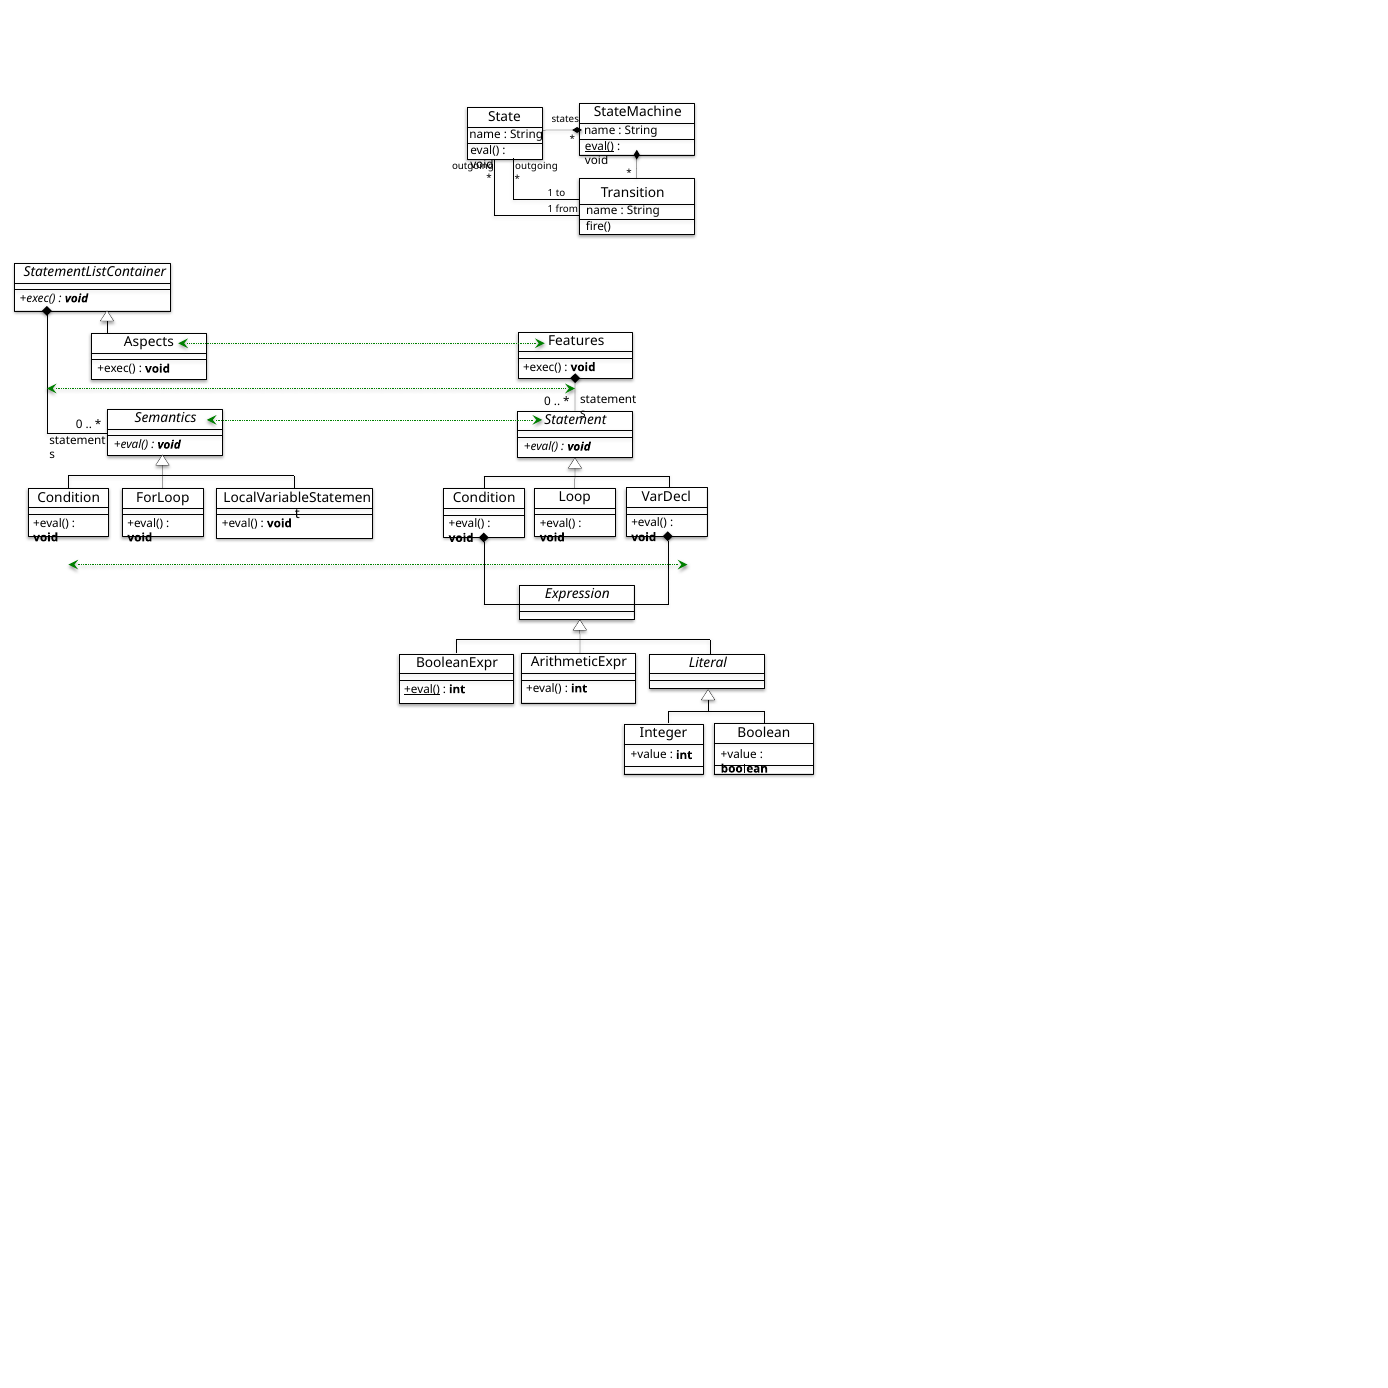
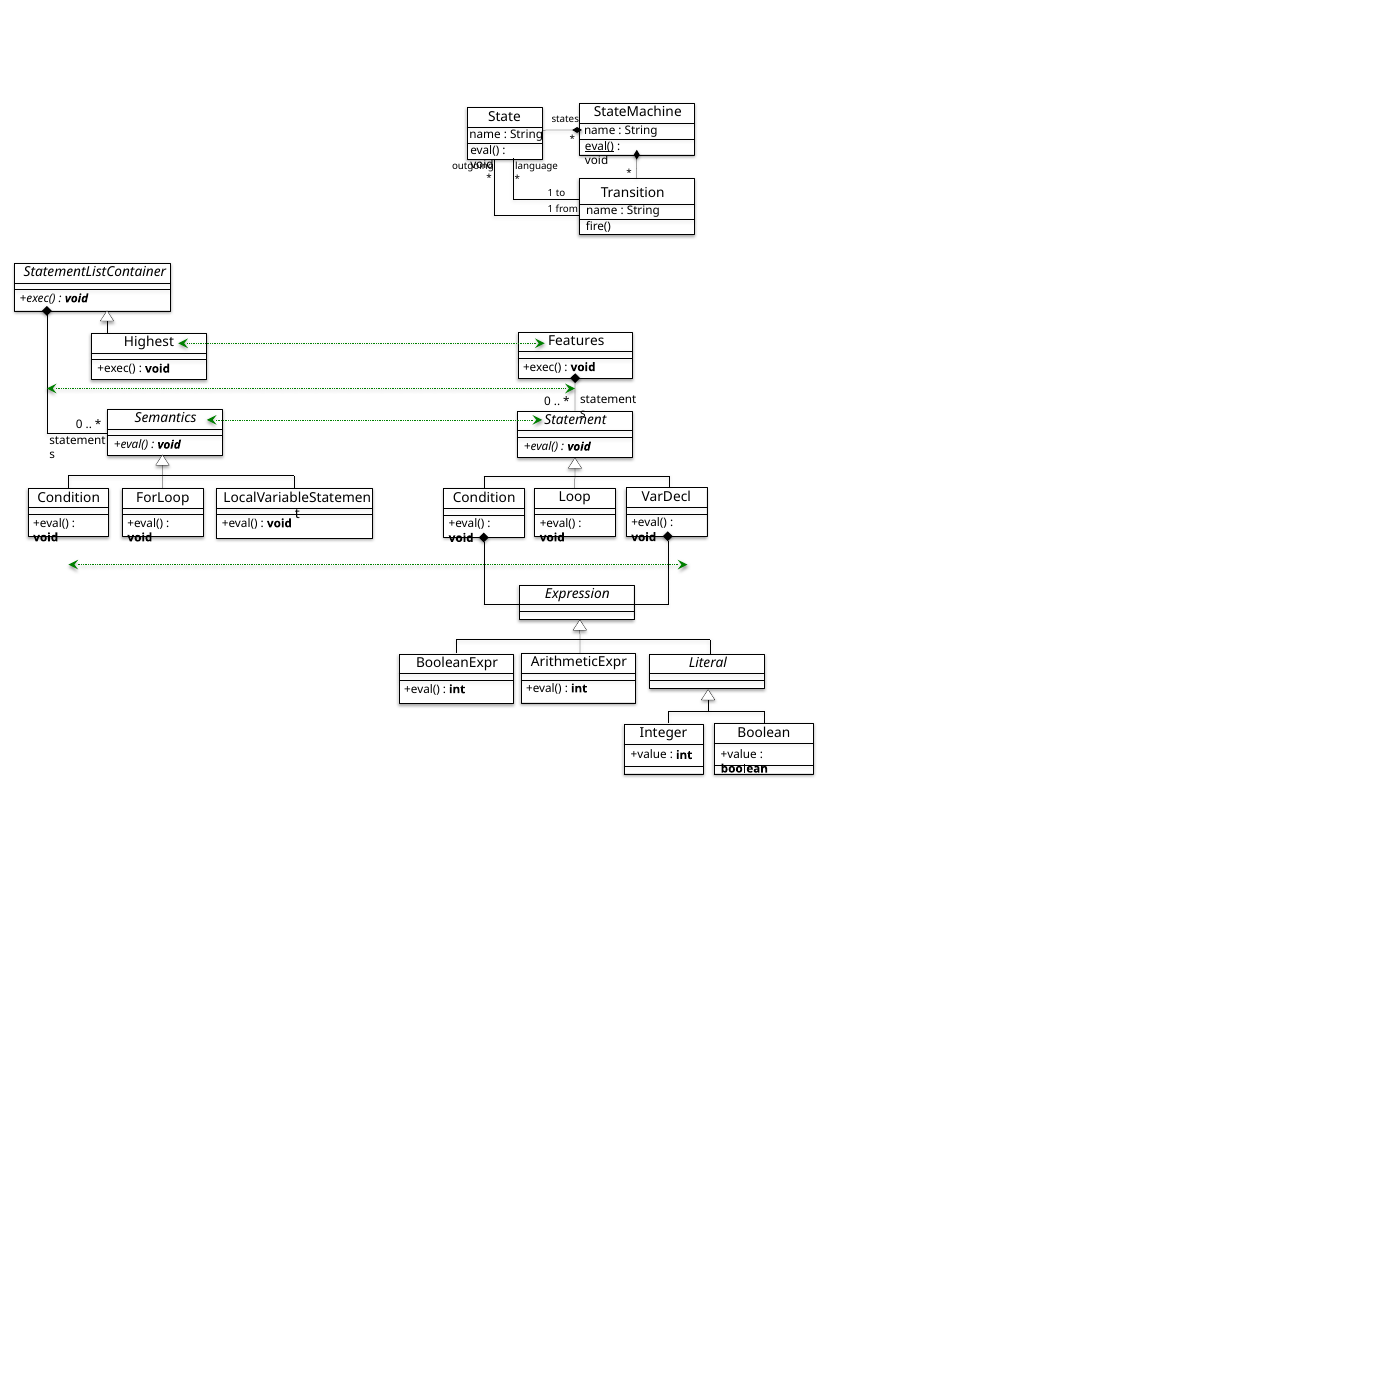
outgoing: outgoing -> language (537, 166)
Aspects: Aspects -> Highest (149, 342)
+eval( underline: present -> none (422, 689)
